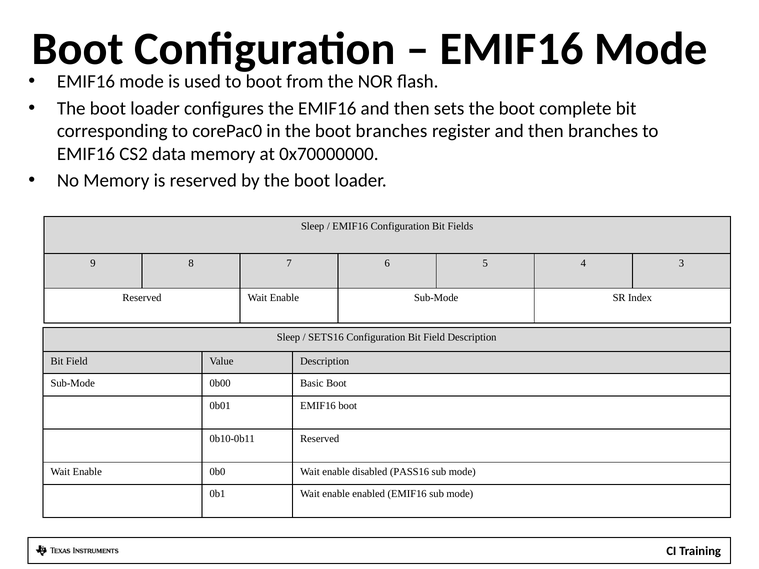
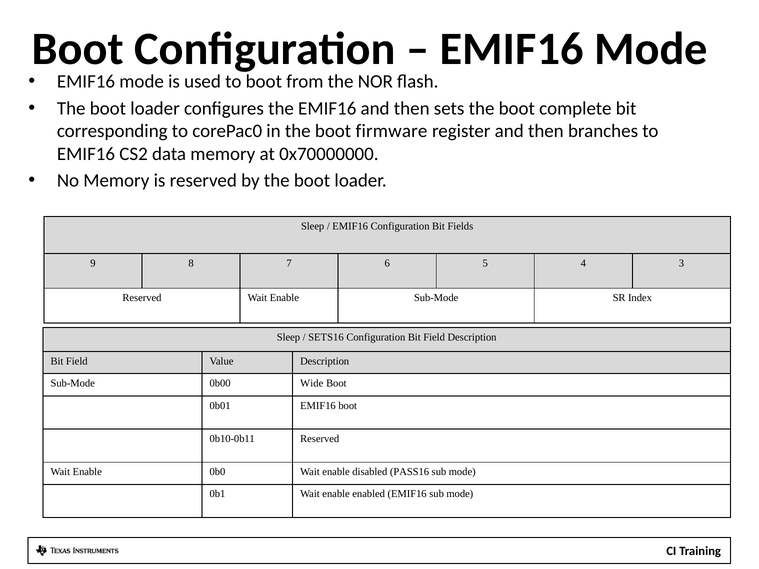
boot branches: branches -> firmware (391, 131)
Basic: Basic -> Wide (312, 383)
